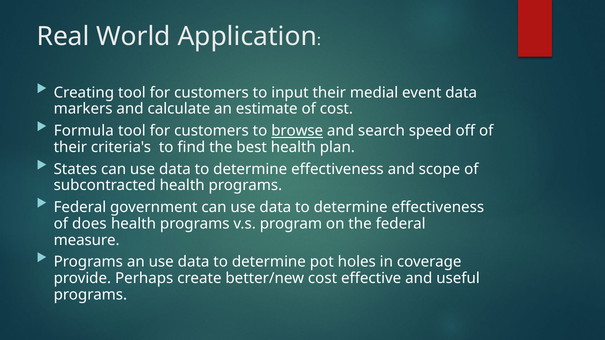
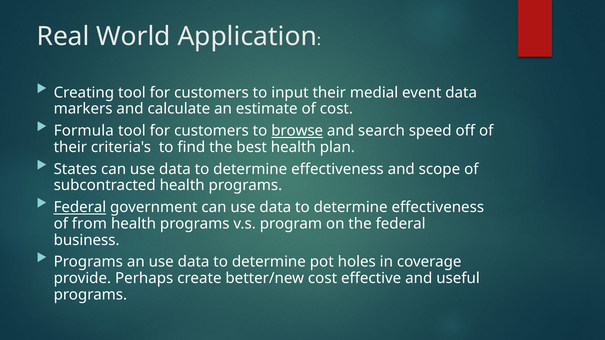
Federal underline: none -> present (80, 208)
does: does -> from (89, 224)
measure: measure -> business (87, 240)
